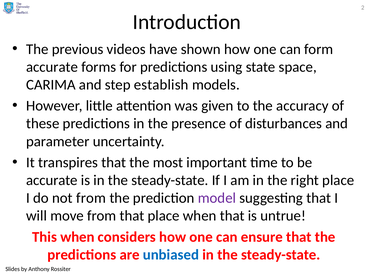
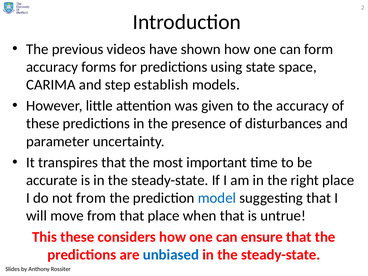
accurate: accurate -> accuracy (52, 67)
model colour: purple -> blue (217, 198)
This when: when -> these (77, 237)
